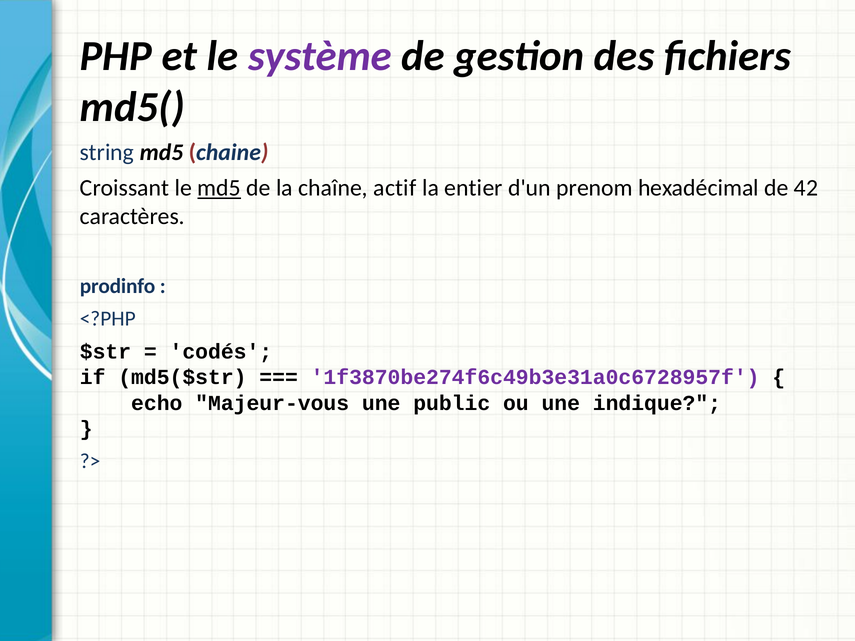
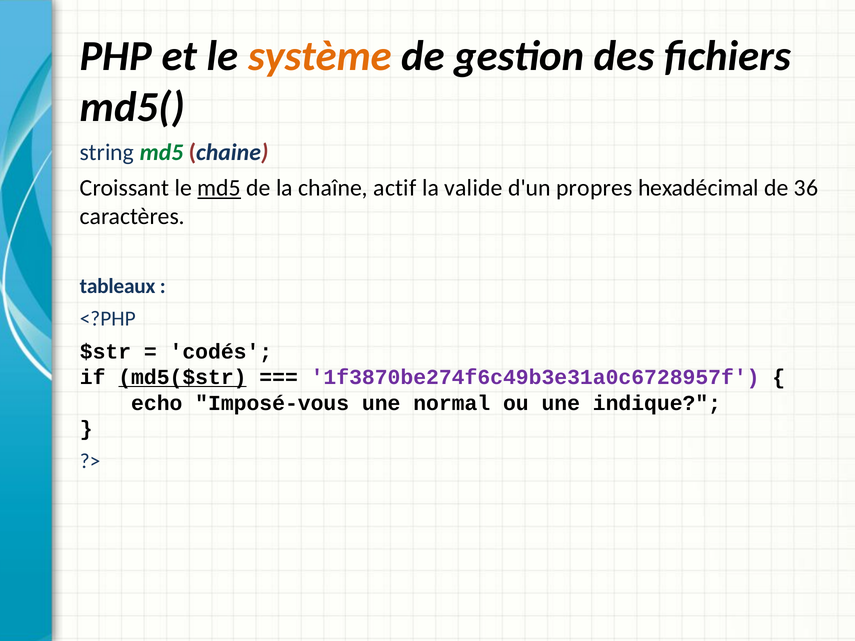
système colour: purple -> orange (320, 56)
md5 colour: black -> green (161, 152)
entier: entier -> valide (474, 188)
prenom: prenom -> propres (594, 188)
42: 42 -> 36 (806, 188)
prodinfo: prodinfo -> tableaux (118, 286)
md5($str underline: none -> present (182, 377)
Majeur-vous: Majeur-vous -> Imposé-vous (272, 403)
public: public -> normal (452, 403)
